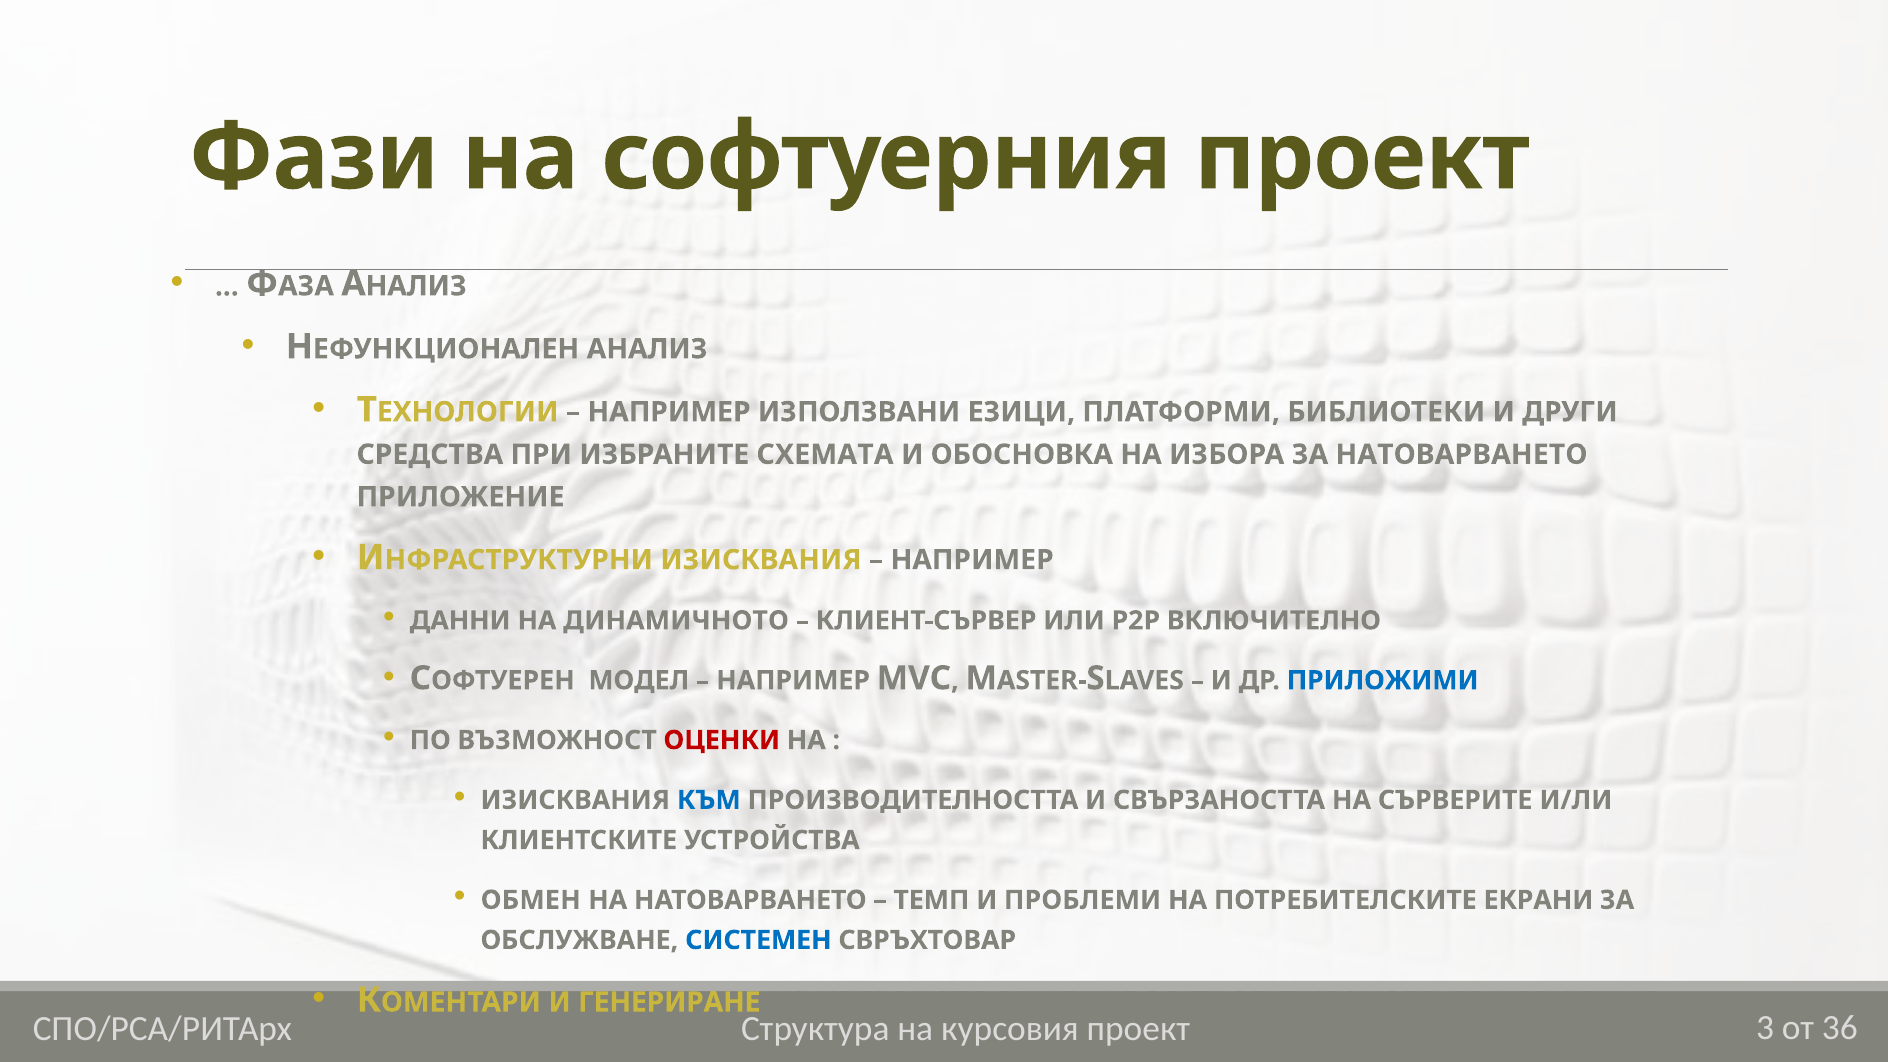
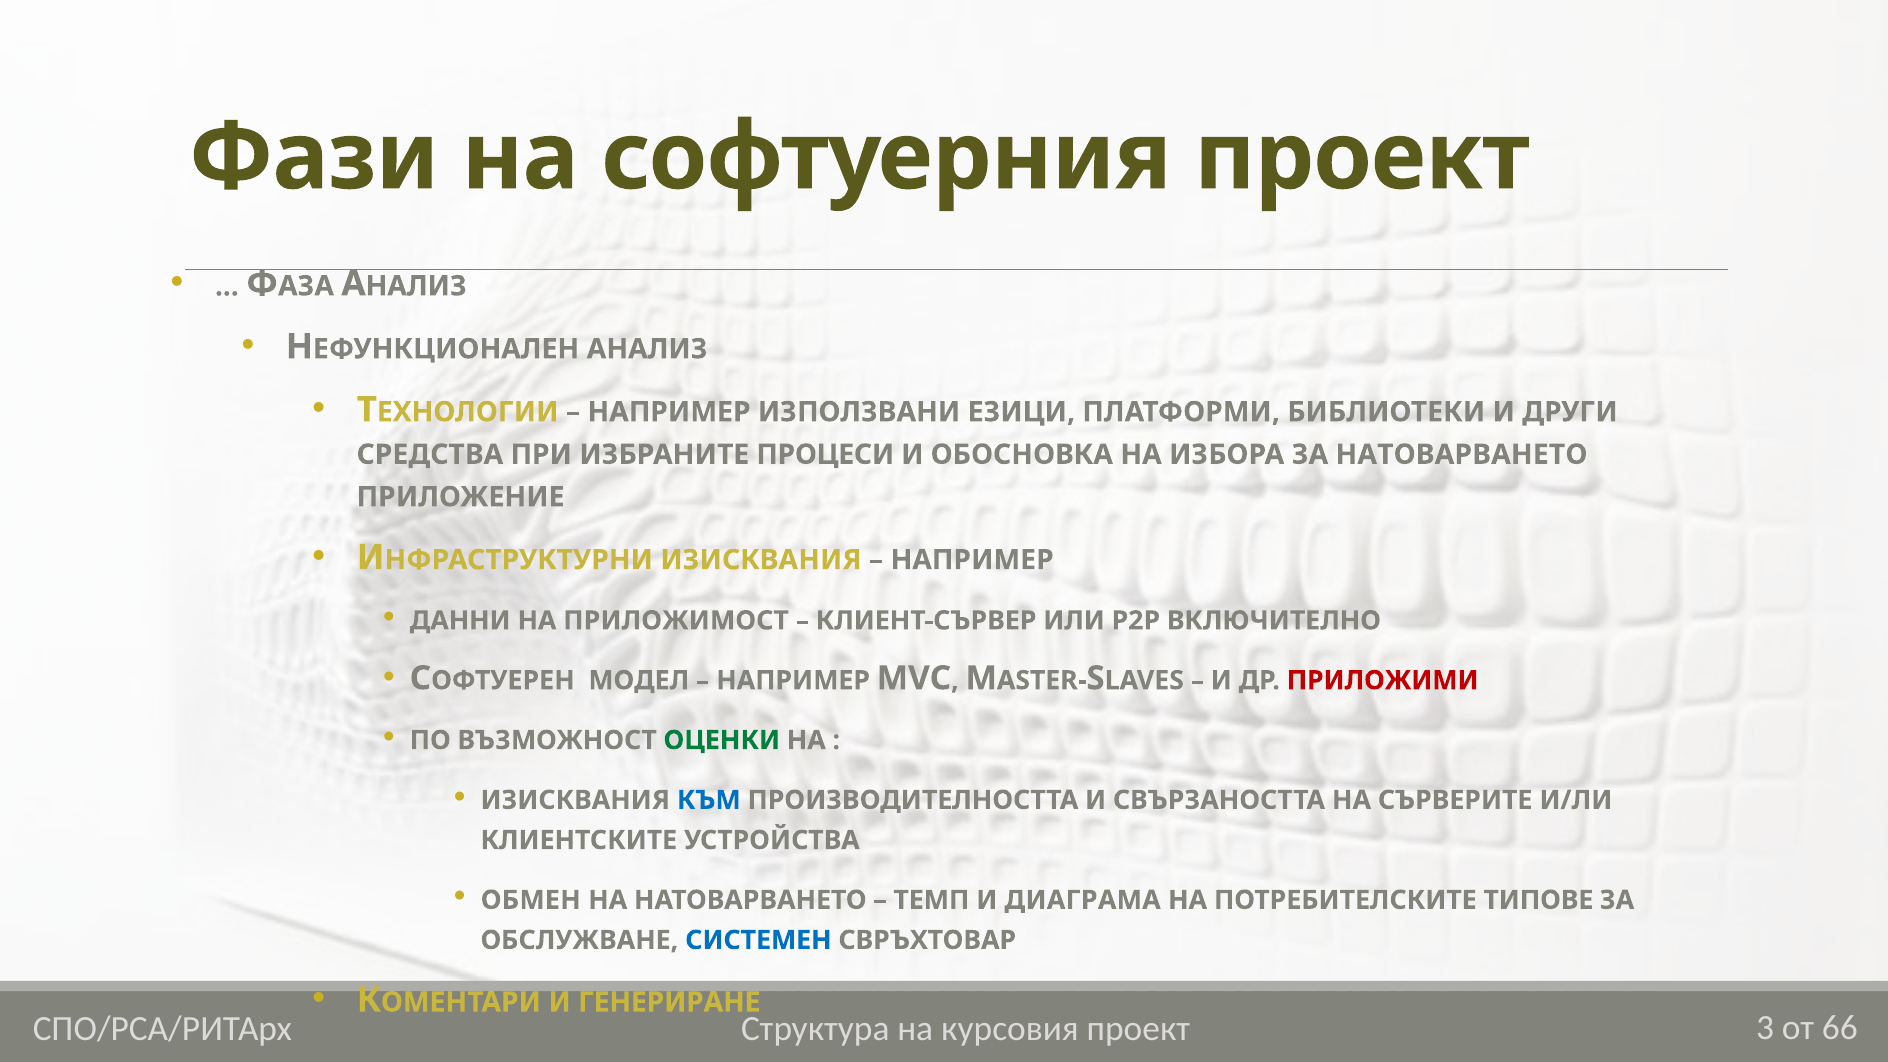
СХЕМАТА: СХЕМАТА -> ПРОЦЕСИ (825, 455)
ДИНАМИЧНОТО: ДИНАМИЧНОТО -> ПРИЛОЖИМОСТ (676, 621)
ПРИЛОЖИМИ colour: blue -> red (1383, 681)
ОЦЕНКИ colour: red -> green (722, 740)
ПРОБЛЕМИ: ПРОБЛЕМИ -> ДИАГРАМА (1083, 900)
ЕКРАНИ: ЕКРАНИ -> ТИПОВЕ (1538, 900)
36: 36 -> 66 (1840, 1028)
